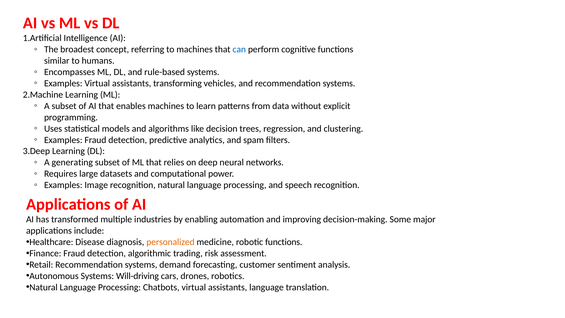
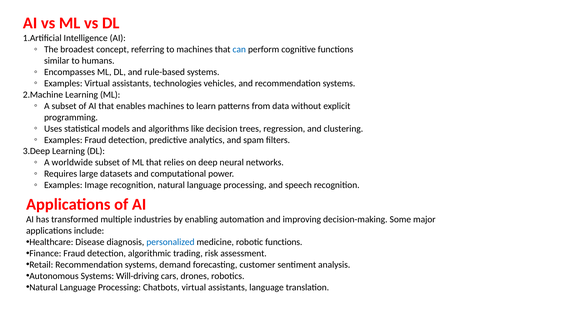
transforming: transforming -> technologies (177, 83)
generating: generating -> worldwide (72, 162)
personalized colour: orange -> blue (170, 242)
